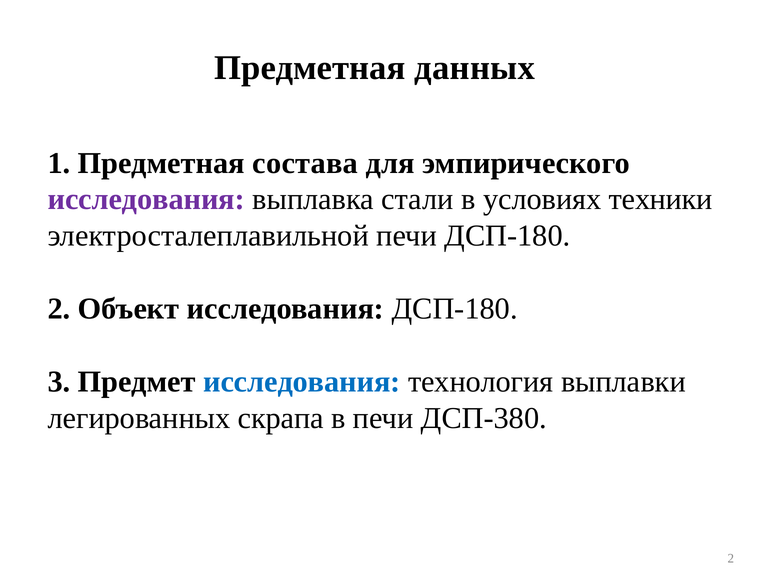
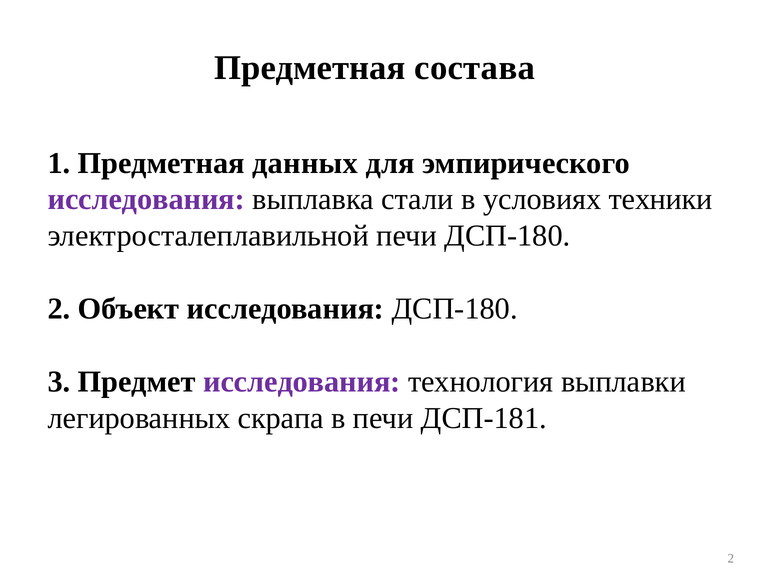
данных: данных -> состава (475, 68)
состава: состава -> данных (305, 163)
исследования colour: blue -> purple (302, 382)
ДСП-380: ДСП-380 -> ДСП-181 (484, 419)
